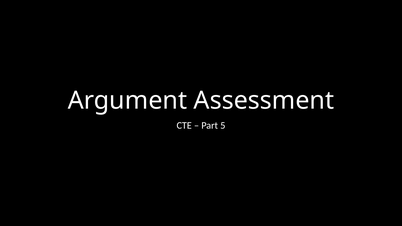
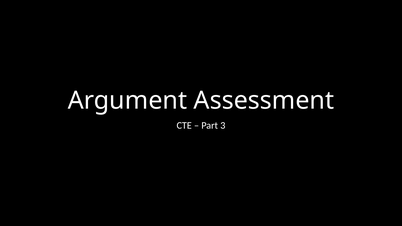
5: 5 -> 3 (223, 126)
